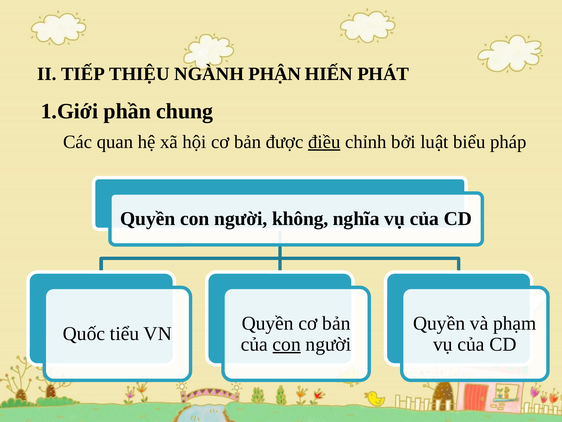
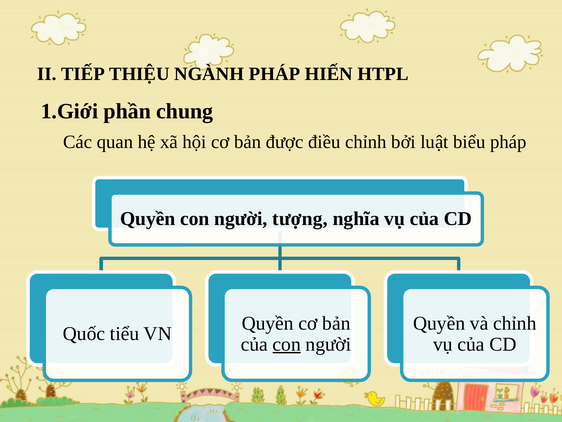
NGÀNH PHẬN: PHẬN -> PHÁP (275, 74)
PHÁT: PHÁT -> HTPL (383, 74)
điều underline: present -> none (324, 142)
không: không -> tượng (300, 219)
và phạm: phạm -> chỉnh (515, 323)
